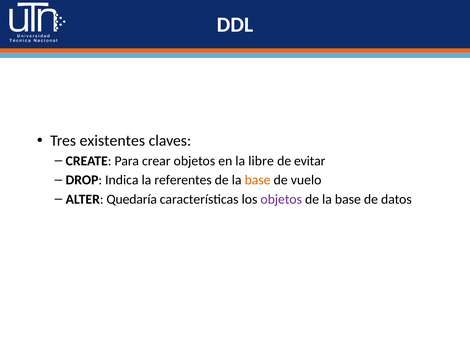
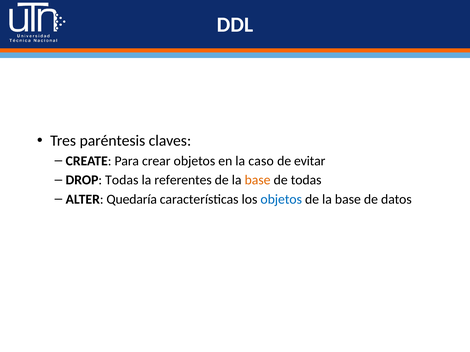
existentes: existentes -> paréntesis (112, 141)
libre: libre -> caso (261, 161)
DROP Indica: Indica -> Todas (122, 180)
de vuelo: vuelo -> todas (306, 180)
objetos colour: purple -> blue (281, 200)
